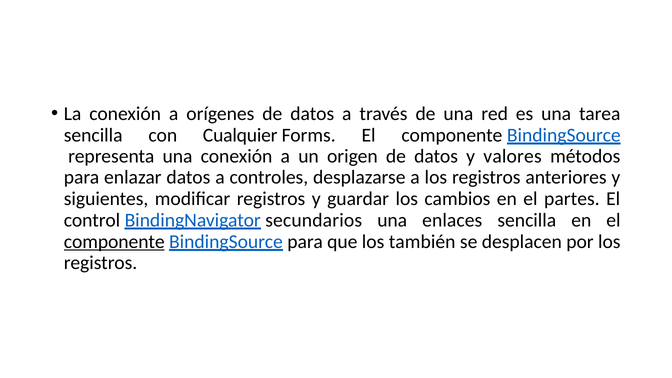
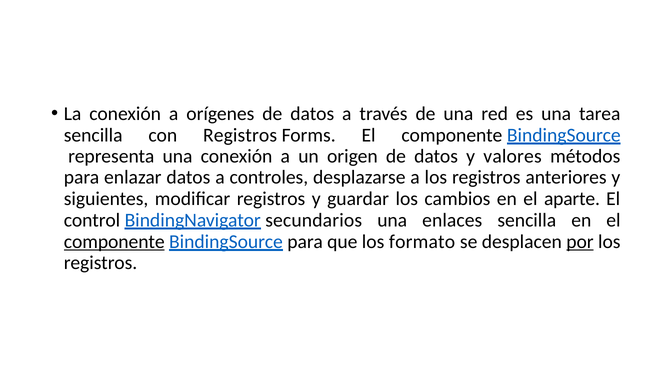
con Cualquier: Cualquier -> Registros (240, 135)
partes: partes -> aparte (572, 199)
también: también -> formato (422, 242)
por underline: none -> present (580, 242)
